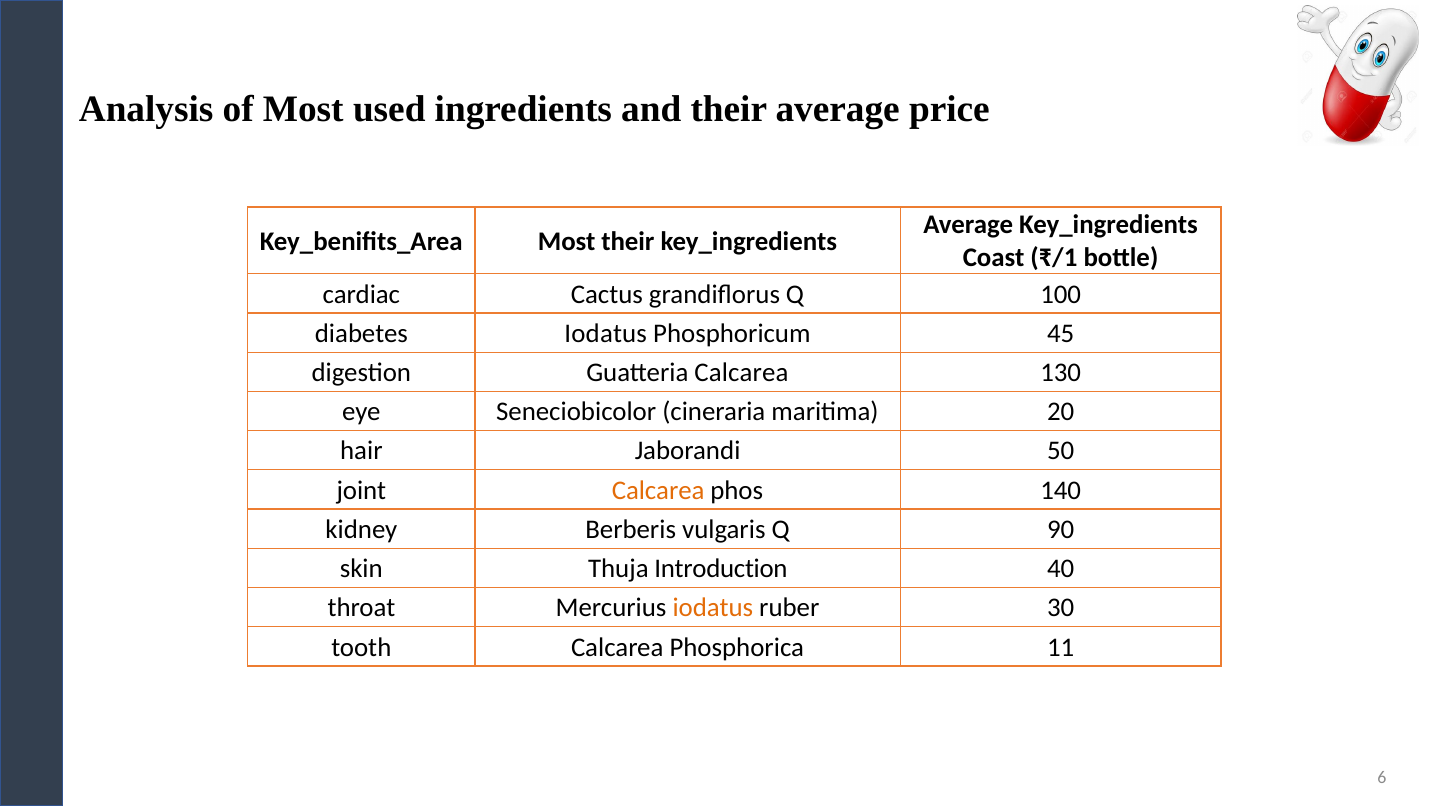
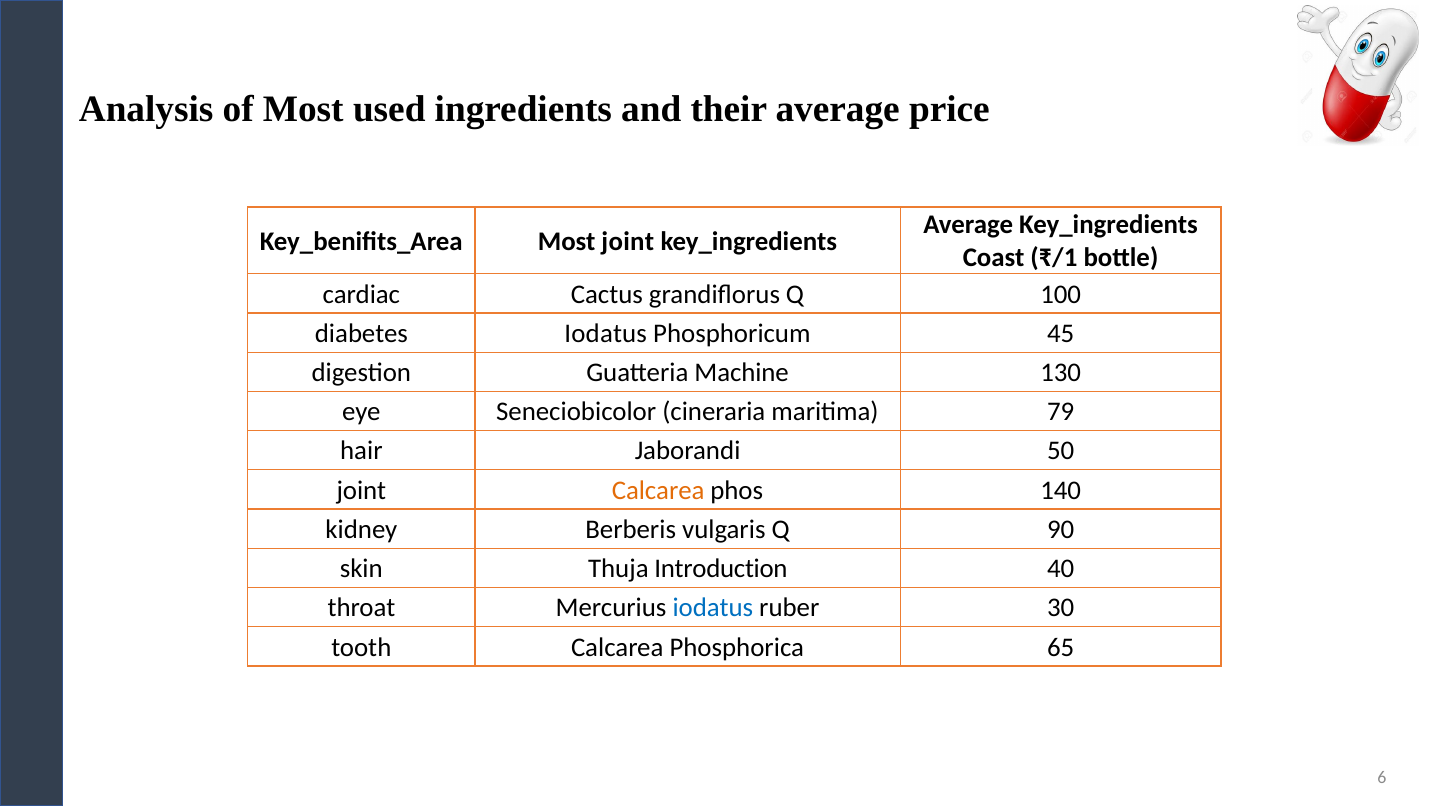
Most their: their -> joint (628, 241)
Guatteria Calcarea: Calcarea -> Machine (742, 373)
20: 20 -> 79 (1061, 412)
iodatus colour: orange -> blue (713, 608)
11: 11 -> 65 (1061, 647)
